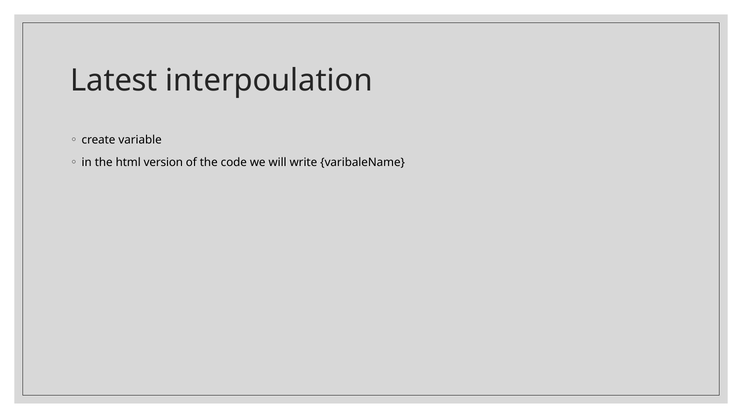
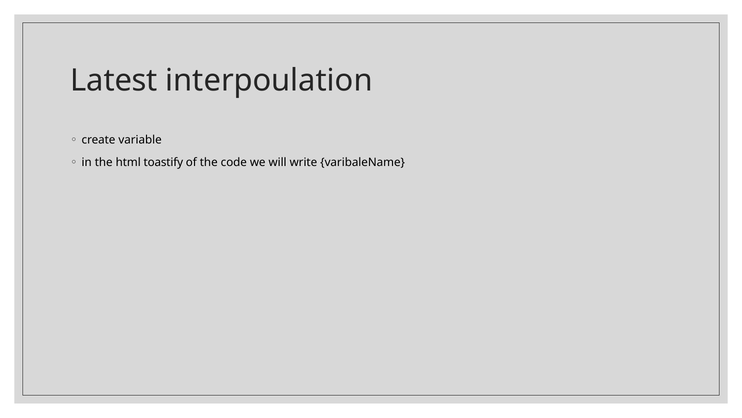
version: version -> toastify (163, 162)
